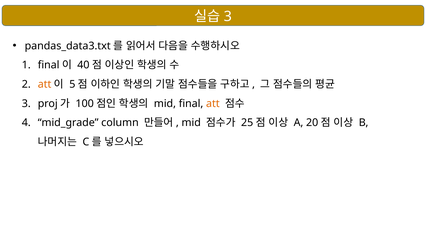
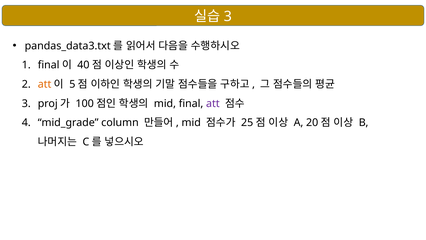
att colour: orange -> purple (213, 103)
